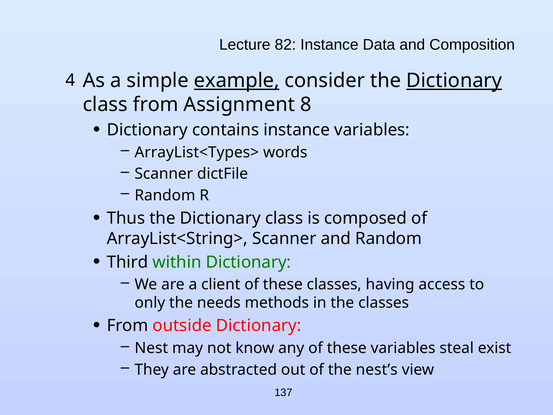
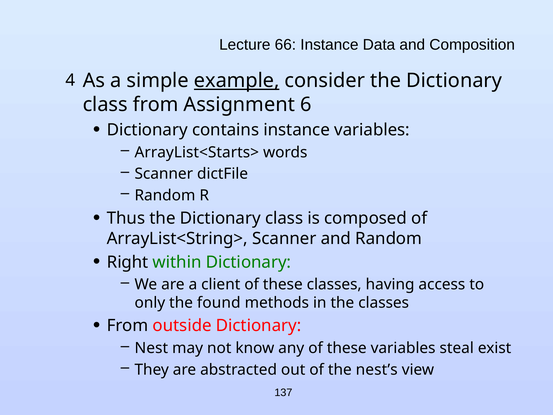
82: 82 -> 66 (285, 45)
Dictionary underline: present -> none (454, 81)
8: 8 -> 6 (306, 105)
ArrayList<Types>: ArrayList<Types> -> ArrayList<Starts> (197, 152)
Third: Third -> Right (128, 262)
needs: needs -> found (219, 303)
